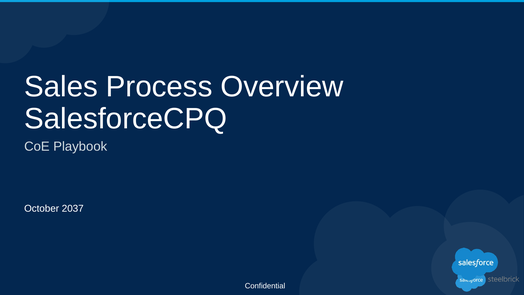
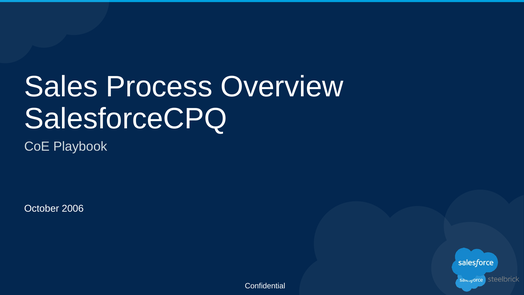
2037: 2037 -> 2006 (73, 208)
